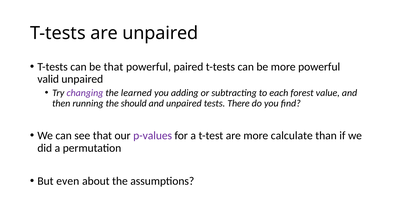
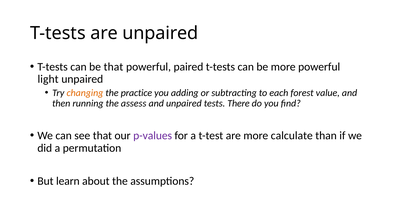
valid: valid -> light (48, 79)
changing colour: purple -> orange (85, 93)
learned: learned -> practice (136, 93)
should: should -> assess (134, 103)
even: even -> learn (68, 181)
